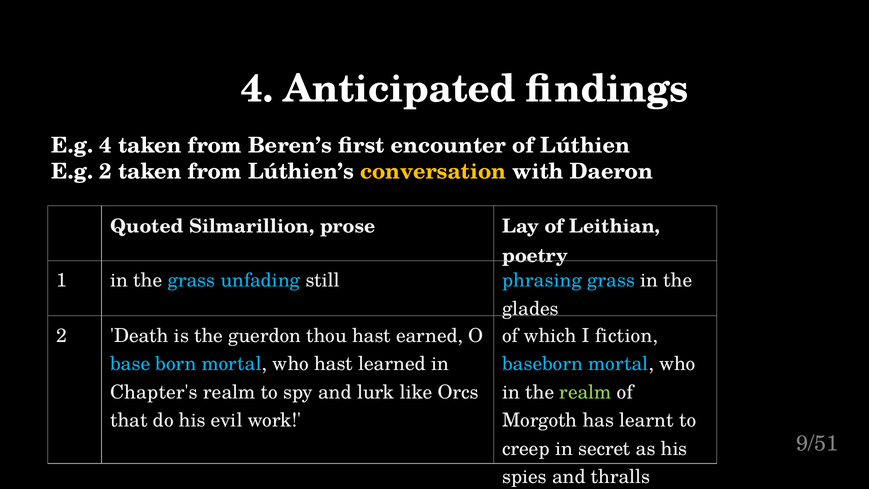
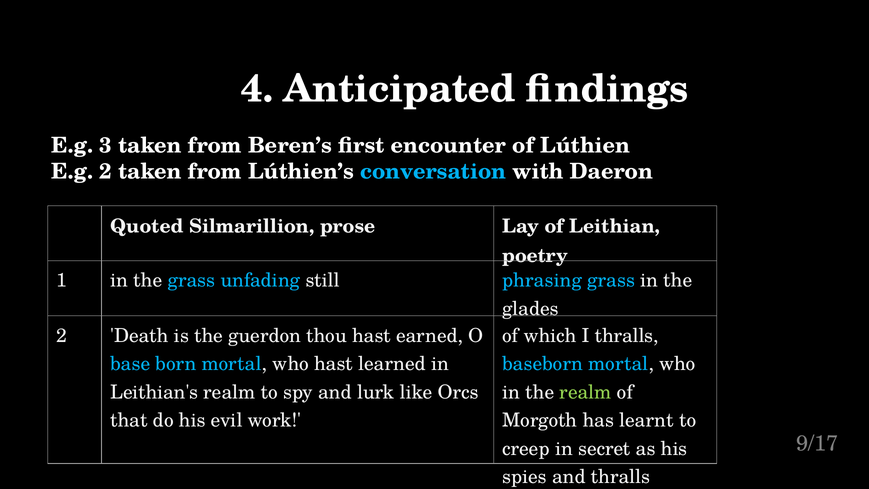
E.g 4: 4 -> 3 (106, 145)
conversation colour: yellow -> light blue (433, 171)
I fiction: fiction -> thralls (627, 336)
Chapter's: Chapter's -> Leithian's (154, 392)
9/51: 9/51 -> 9/17 (817, 443)
